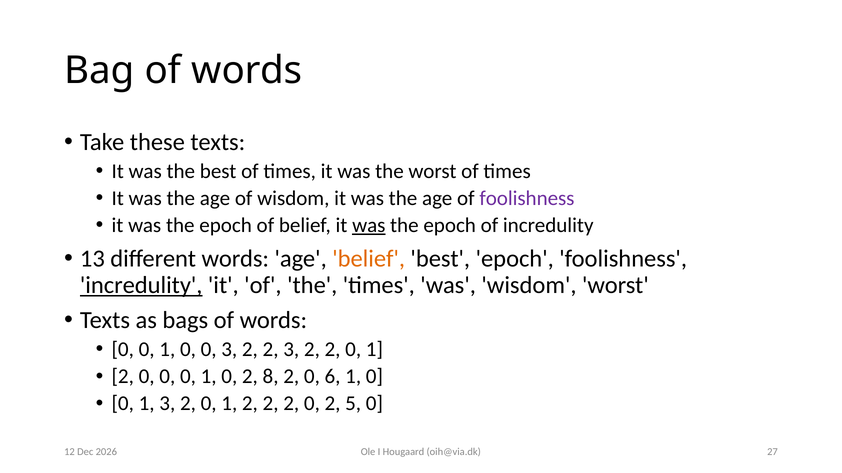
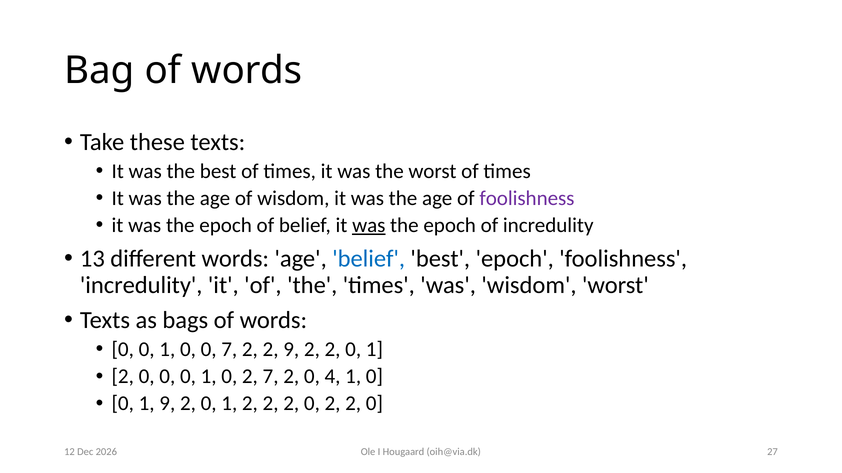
belief colour: orange -> blue (369, 259)
incredulity underline: present -> none (141, 285)
0 3: 3 -> 7 (229, 350)
2 3: 3 -> 9 (291, 350)
2 8: 8 -> 7 (271, 377)
6: 6 -> 4 (333, 377)
1 3: 3 -> 9 (167, 404)
0 2 5: 5 -> 2 (353, 404)
